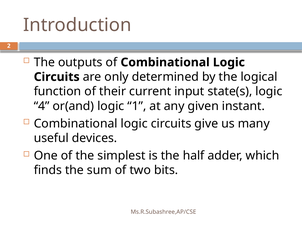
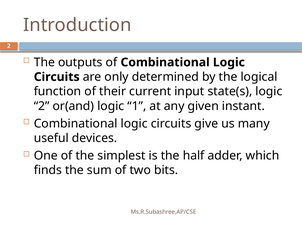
4: 4 -> 2 (42, 106)
